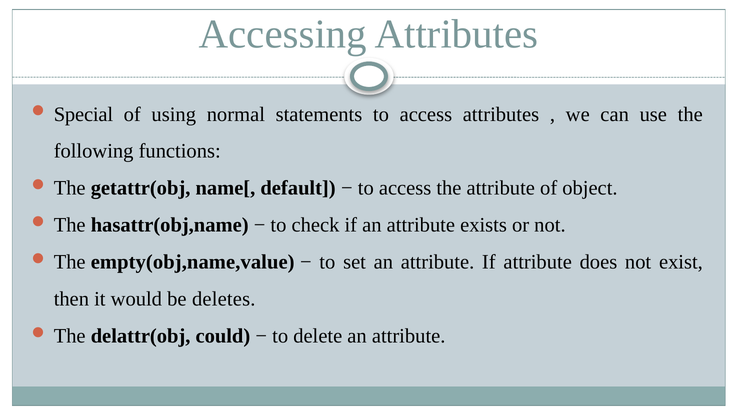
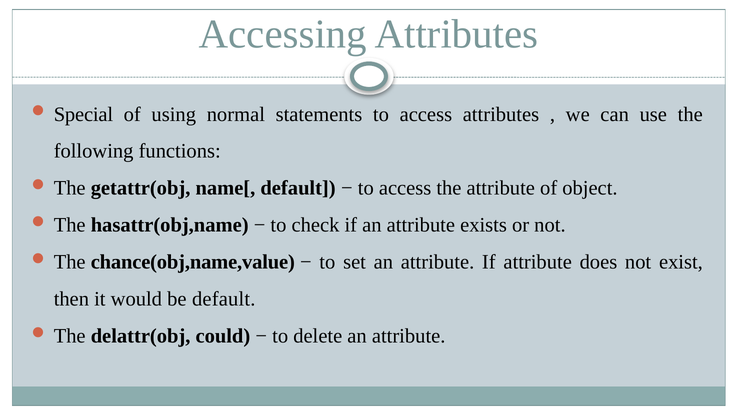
empty(obj,name,value: empty(obj,name,value -> chance(obj,name,value (193, 262)
be deletes: deletes -> default (224, 299)
